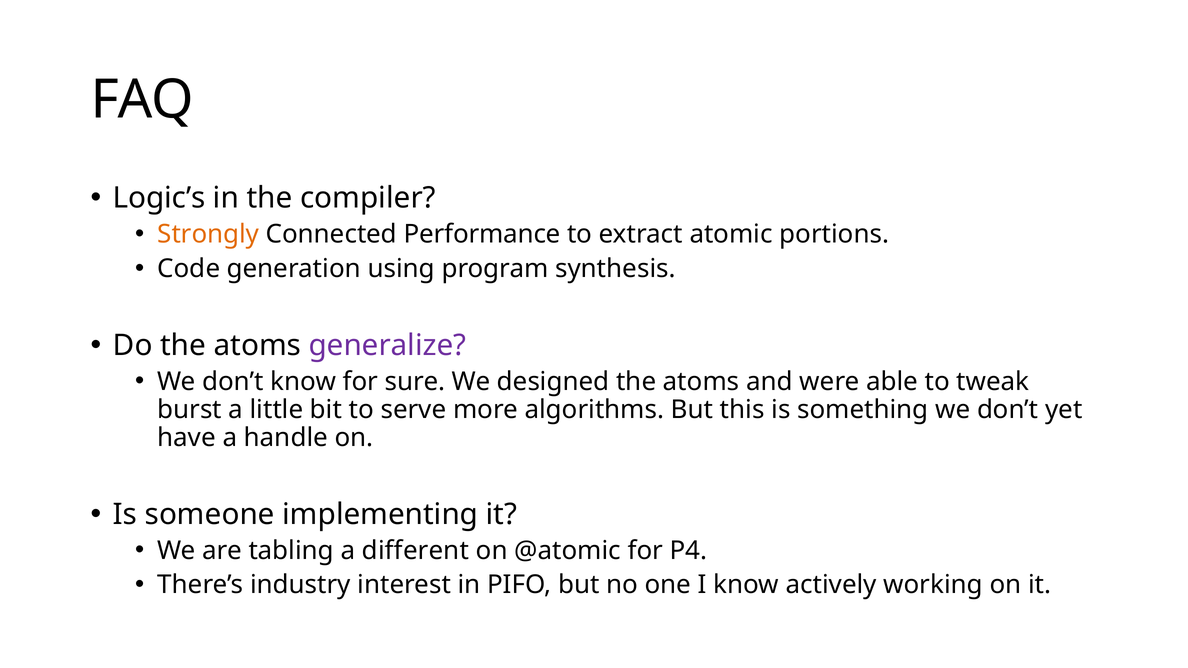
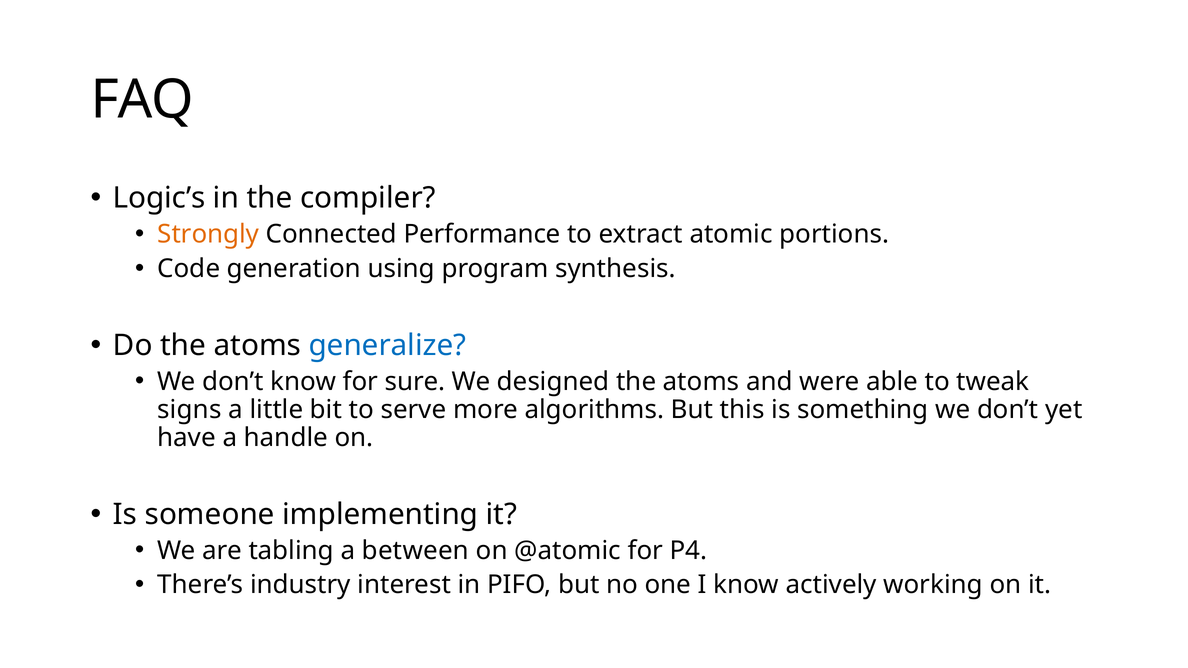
generalize colour: purple -> blue (387, 345)
burst: burst -> signs (190, 410)
different: different -> between (415, 551)
